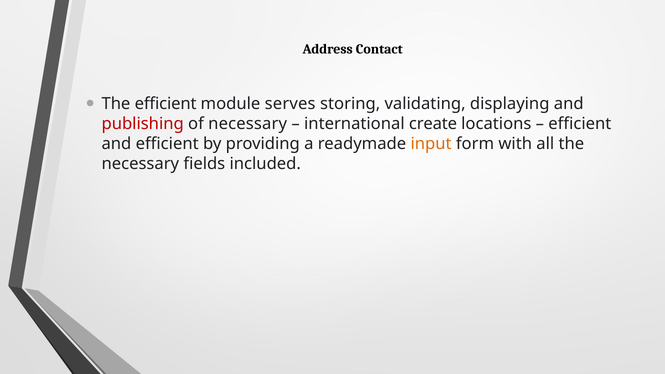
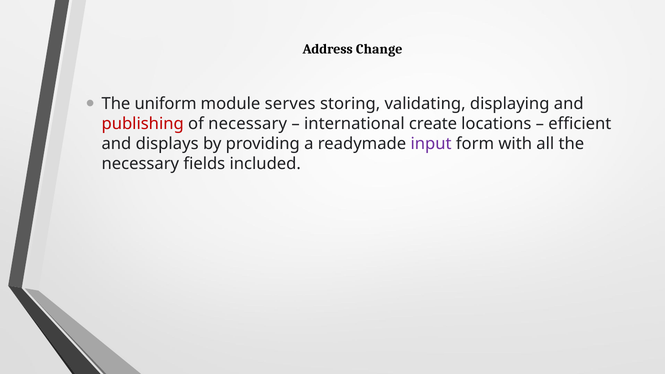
Contact: Contact -> Change (379, 49)
The efficient: efficient -> uniform (166, 104)
and efficient: efficient -> displays (167, 144)
input colour: orange -> purple (431, 144)
